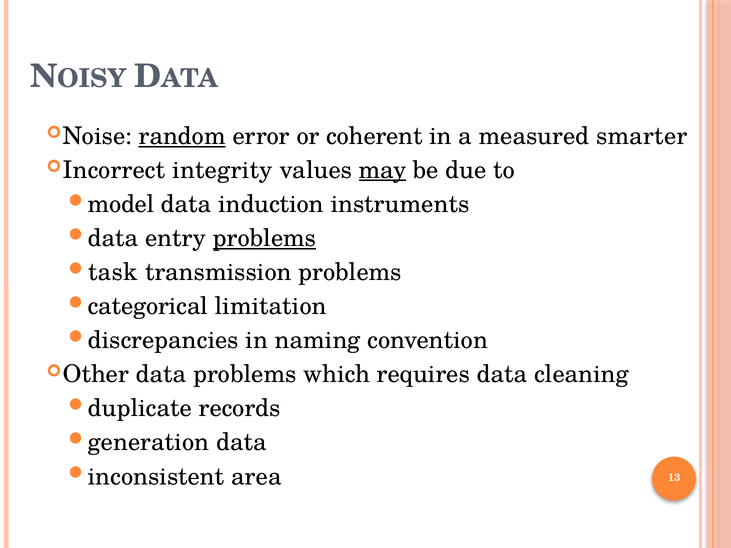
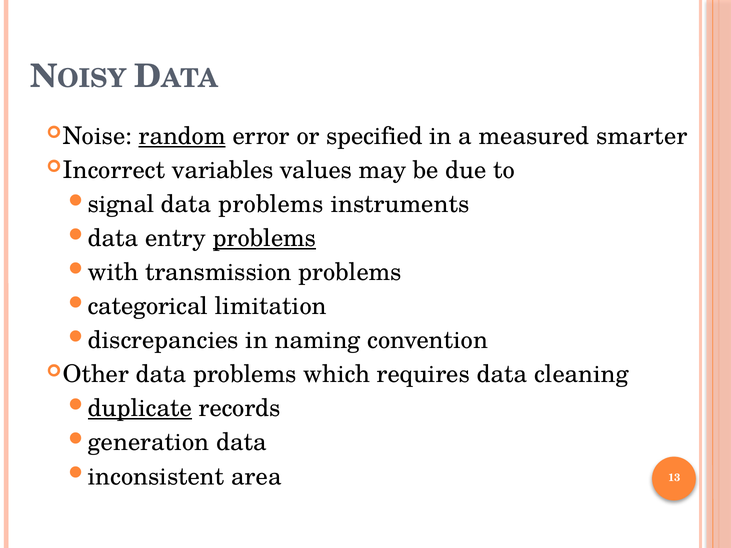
coherent: coherent -> specified (374, 136)
integrity: integrity -> variables (223, 170)
may underline: present -> none (383, 170)
model: model -> signal (121, 204)
induction: induction -> problems (271, 204)
task: task -> with (113, 272)
duplicate underline: none -> present (140, 408)
